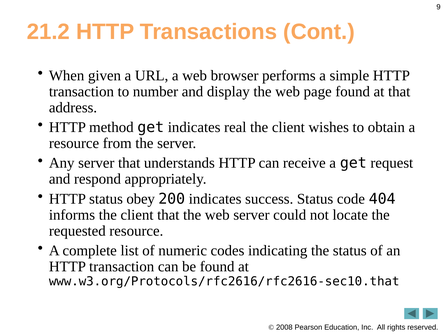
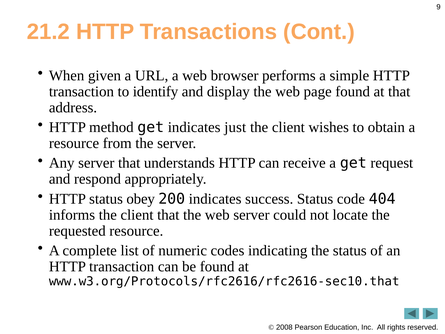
number: number -> identify (156, 91)
real: real -> just (235, 127)
